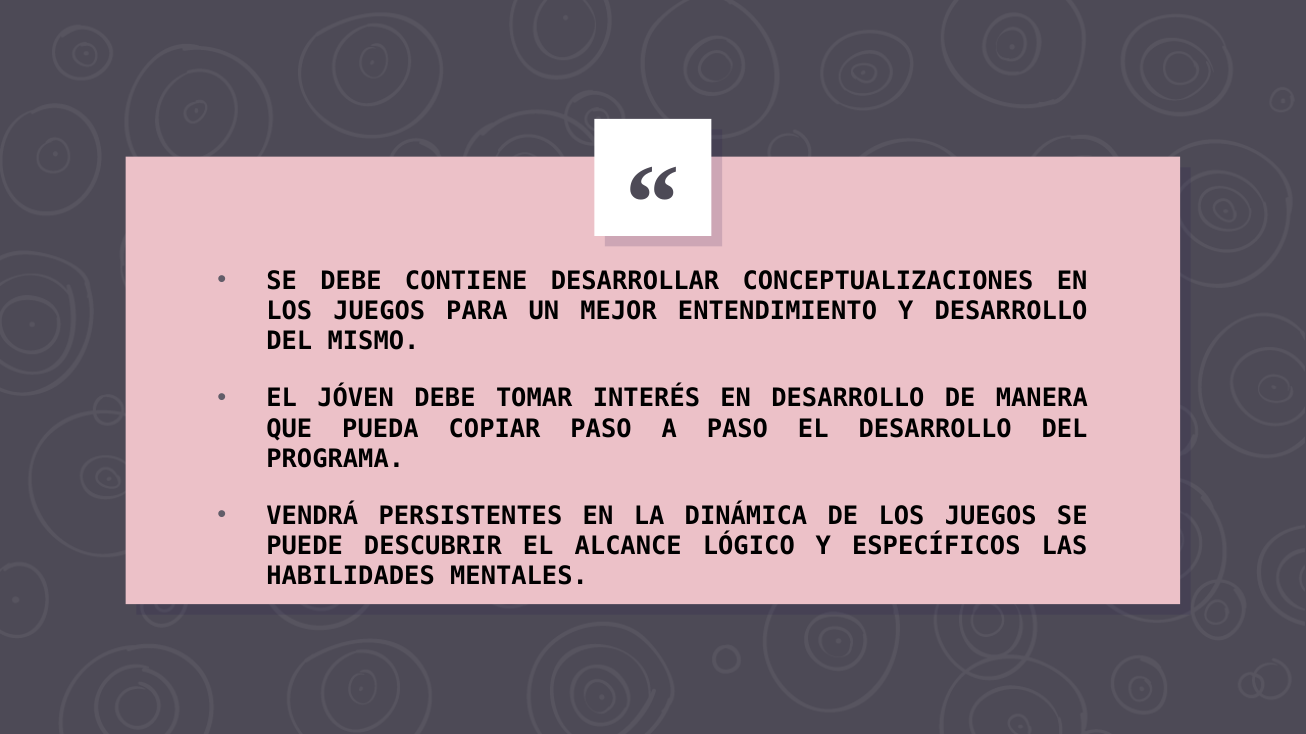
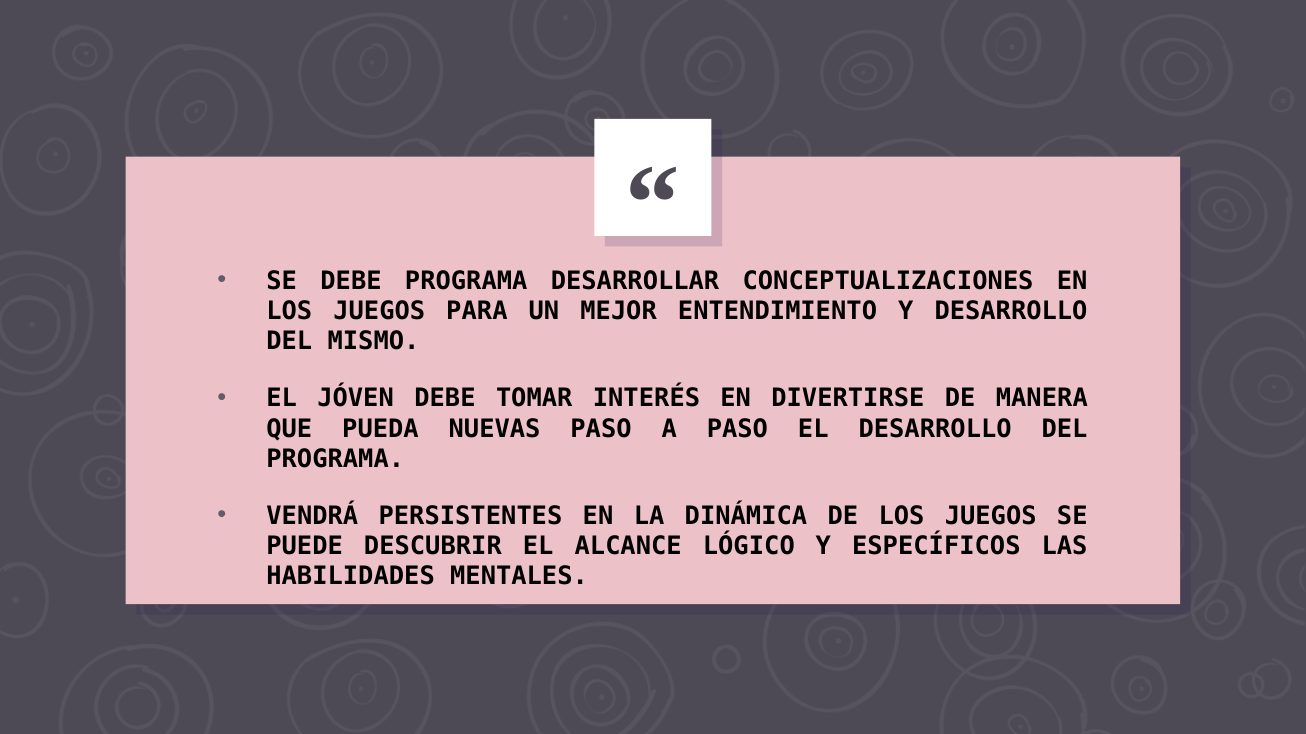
DEBE CONTIENE: CONTIENE -> PROGRAMA (466, 281)
EN DESARROLLO: DESARROLLO -> DIVERTIRSE (848, 399)
COPIAR: COPIAR -> NUEVAS (495, 429)
